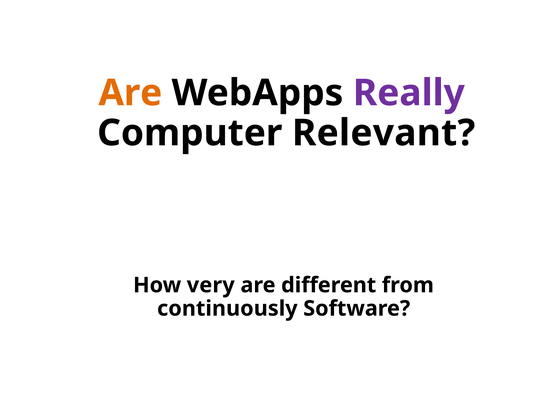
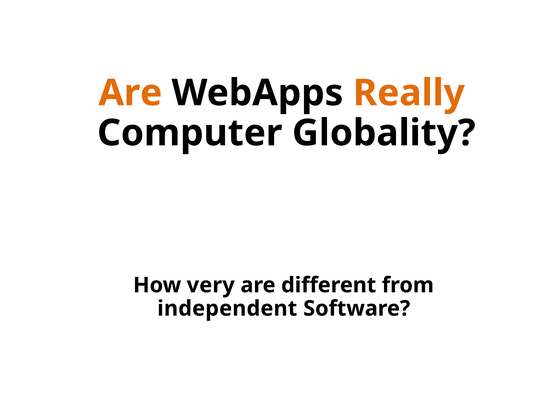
Really colour: purple -> orange (409, 93)
Relevant: Relevant -> Globality (384, 133)
continuously: continuously -> independent (227, 309)
